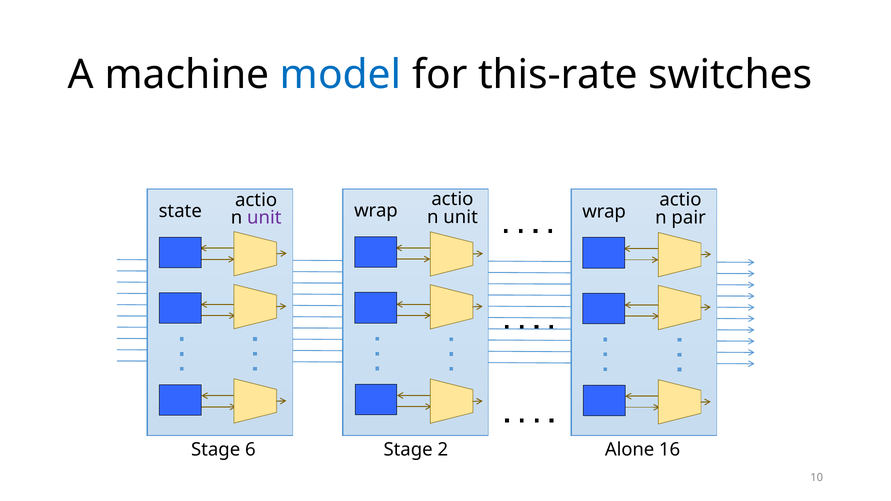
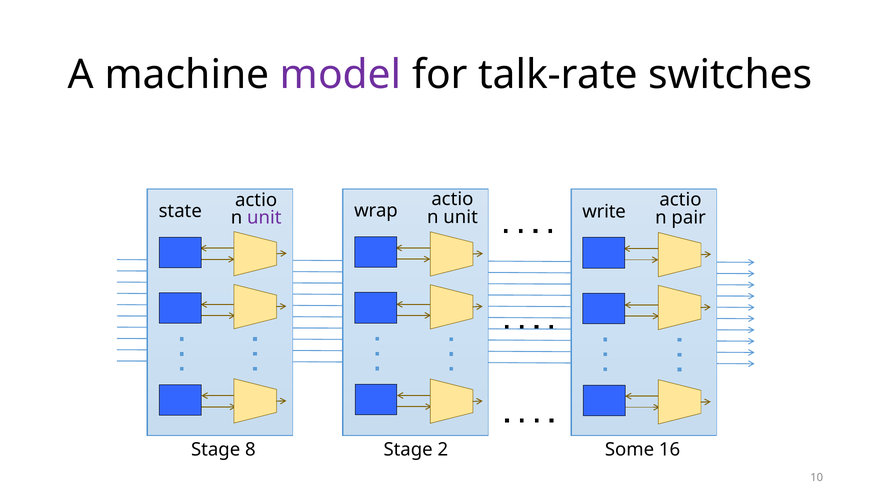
model colour: blue -> purple (341, 75)
this-rate: this-rate -> talk-rate (558, 75)
unit wrap: wrap -> write (604, 211)
6: 6 -> 8 (250, 450)
Alone: Alone -> Some (630, 450)
